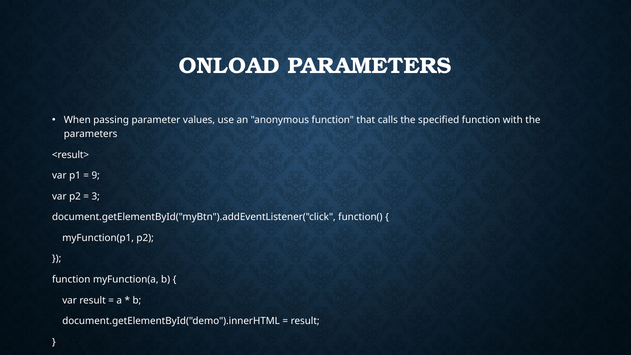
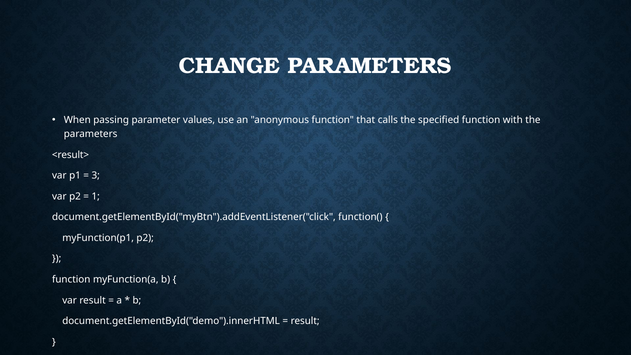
ONLOAD: ONLOAD -> CHANGE (229, 66)
9: 9 -> 3 (96, 176)
3: 3 -> 1 (96, 196)
